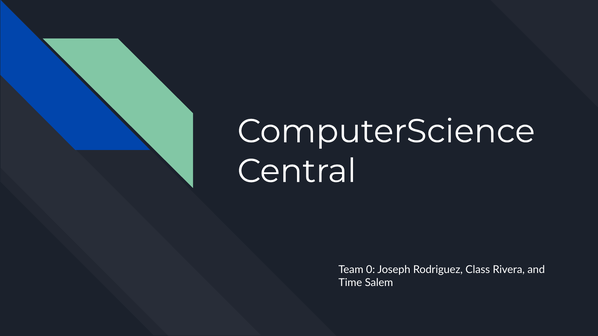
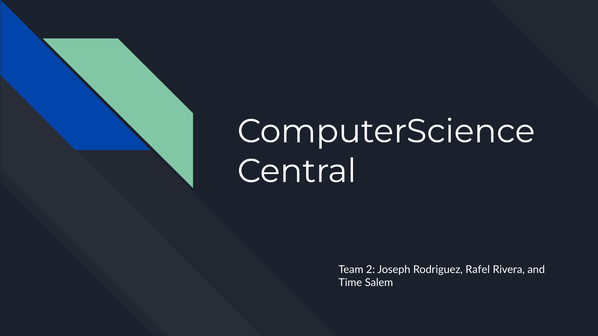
0: 0 -> 2 (371, 270)
Class: Class -> Rafel (478, 270)
